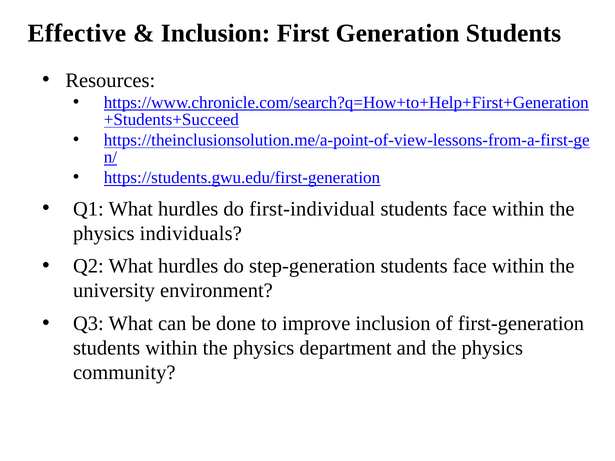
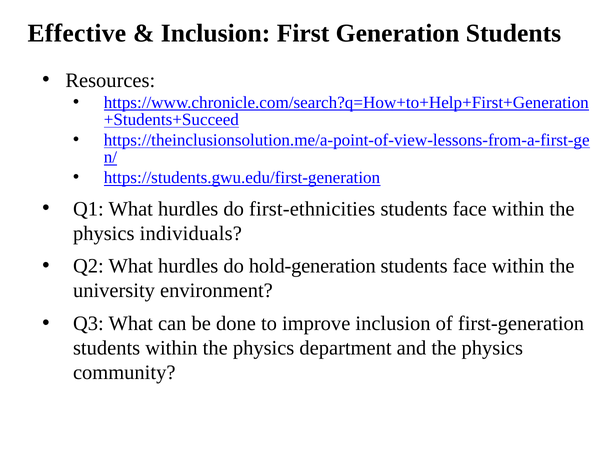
first-individual: first-individual -> first-ethnicities (312, 209)
step-generation: step-generation -> hold-generation (312, 266)
